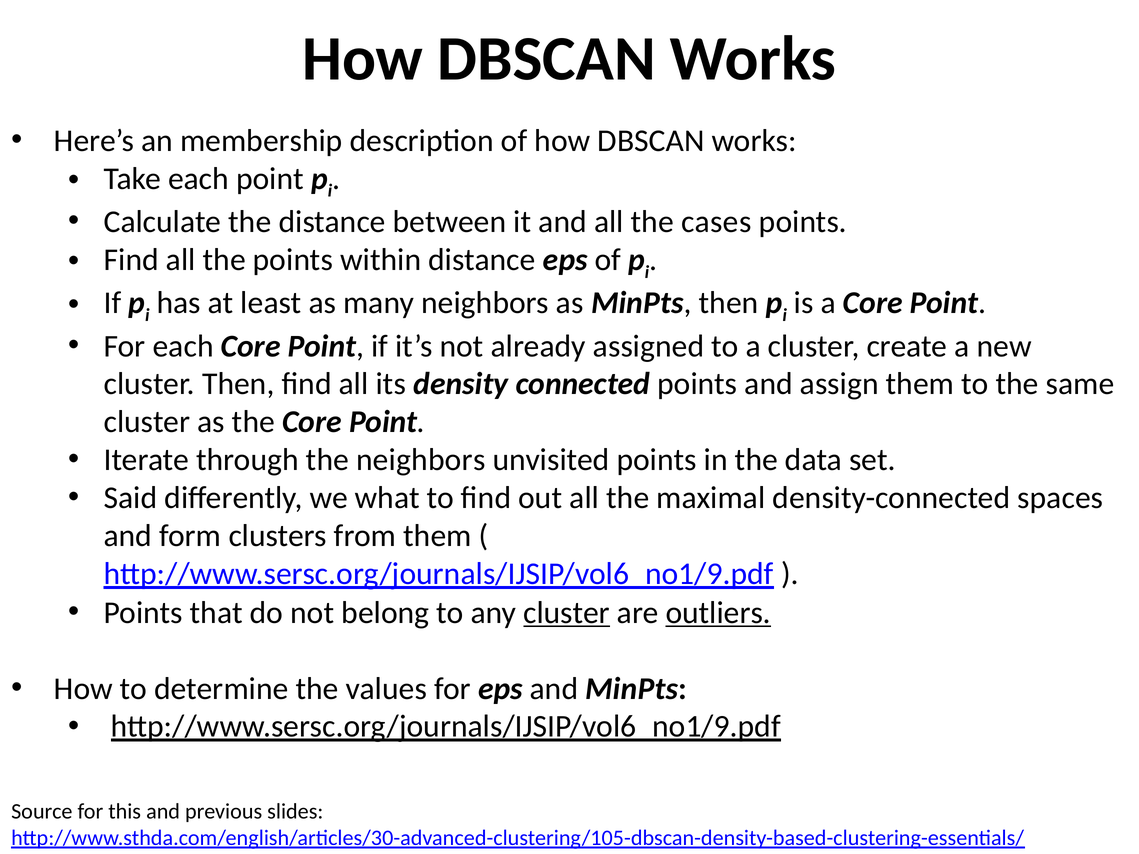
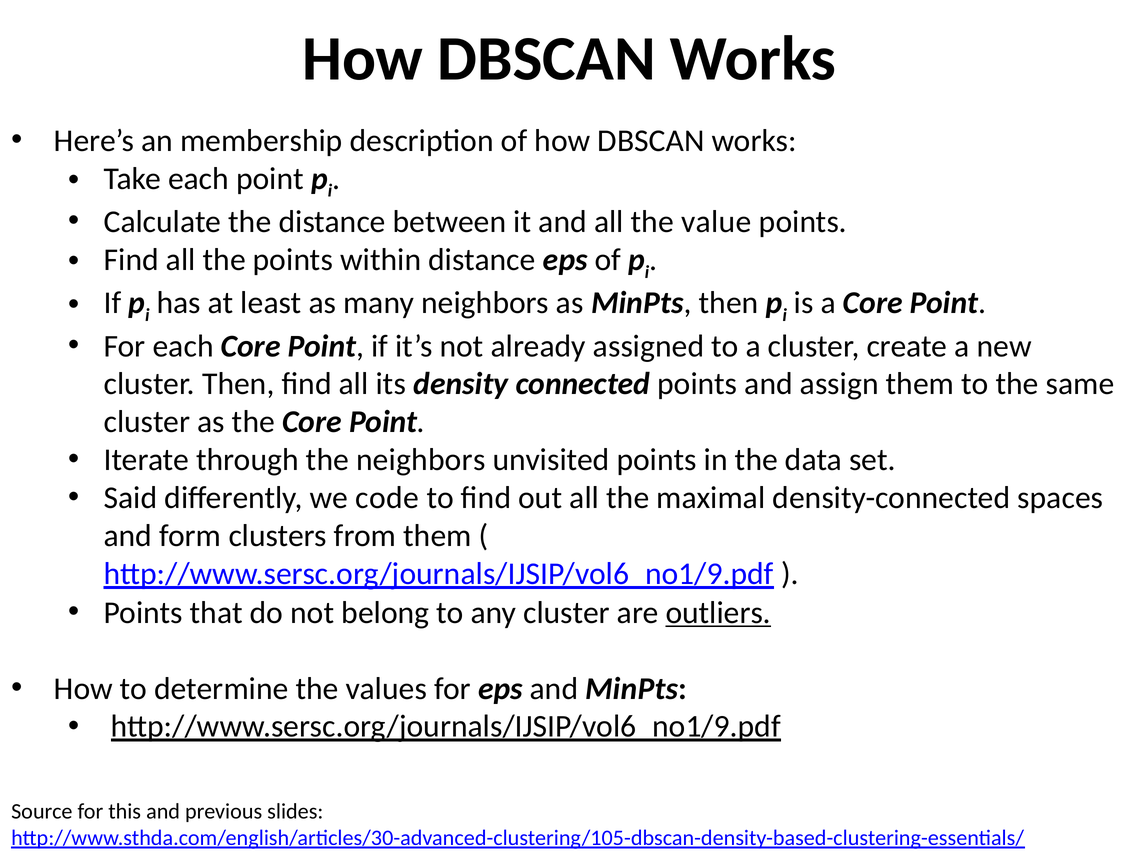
cases: cases -> value (716, 222)
what: what -> code (387, 498)
cluster underline: present -> none (567, 613)
